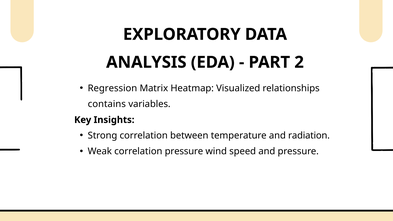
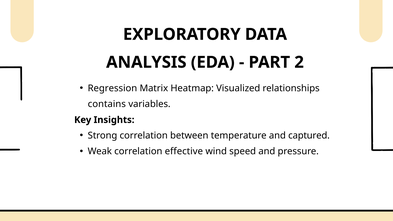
radiation: radiation -> captured (309, 136)
correlation pressure: pressure -> effective (184, 151)
